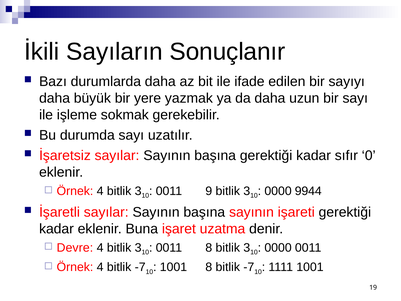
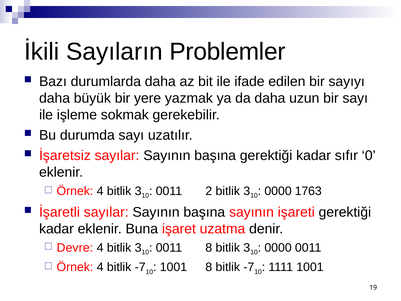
Sonuçlanır: Sonuçlanır -> Problemler (228, 52)
9: 9 -> 2 (209, 191)
9944: 9944 -> 1763 (308, 191)
